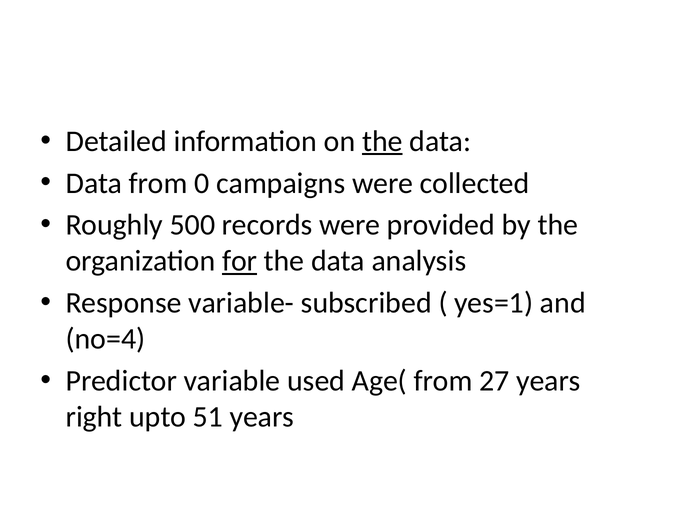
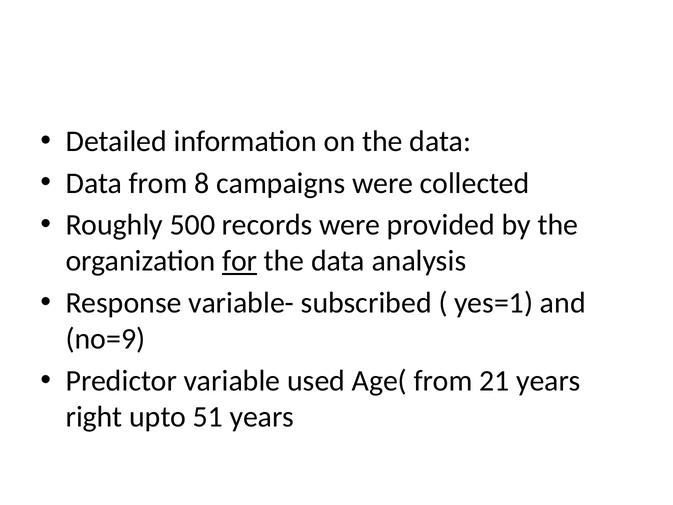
the underline: present -> none (382, 141)
0: 0 -> 8 (202, 183)
no=4: no=4 -> no=9 (105, 339)
27: 27 -> 21 (494, 381)
